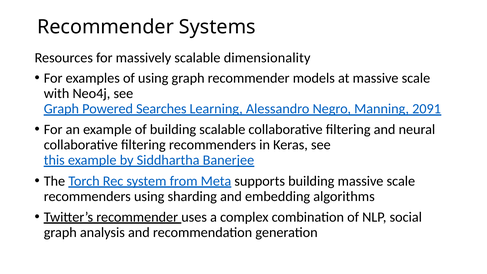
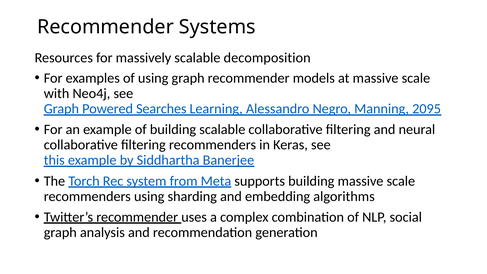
dimensionality: dimensionality -> decomposition (267, 58)
2091: 2091 -> 2095 (427, 109)
